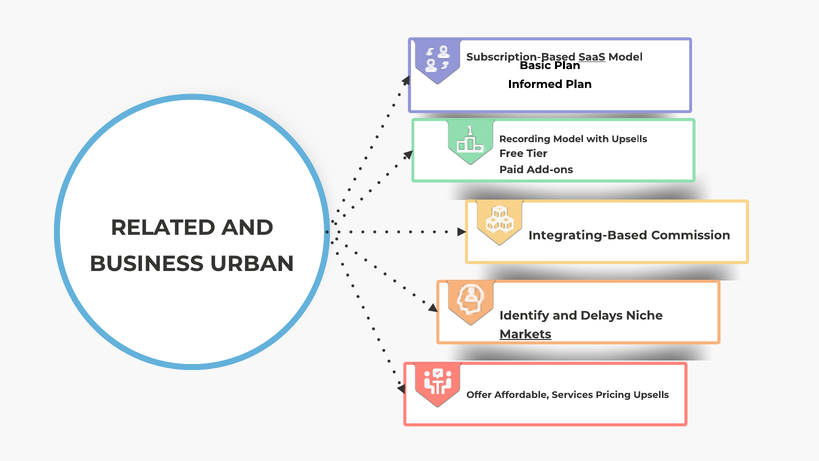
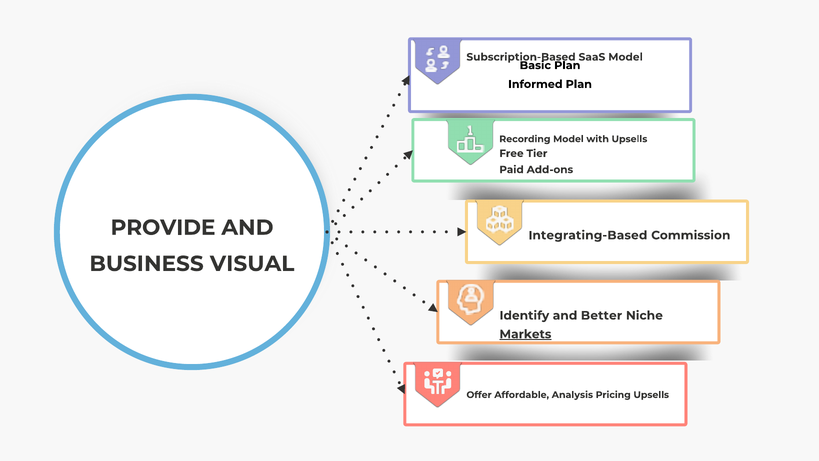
SaaS underline: present -> none (592, 57)
RELATED: RELATED -> PROVIDE (163, 227)
URBAN: URBAN -> VISUAL (252, 264)
Delays: Delays -> Better (601, 315)
Services: Services -> Analysis (572, 395)
